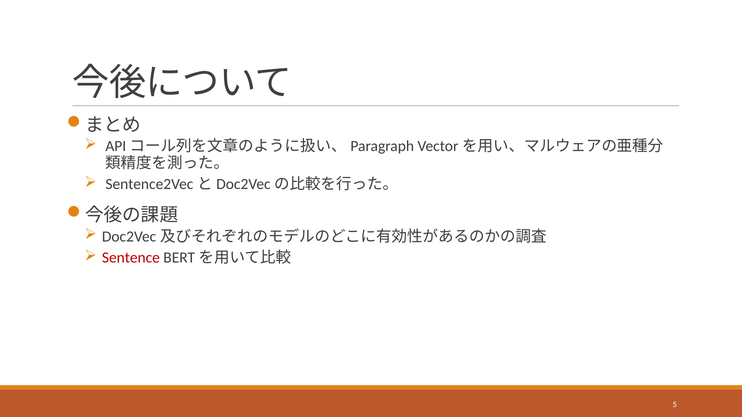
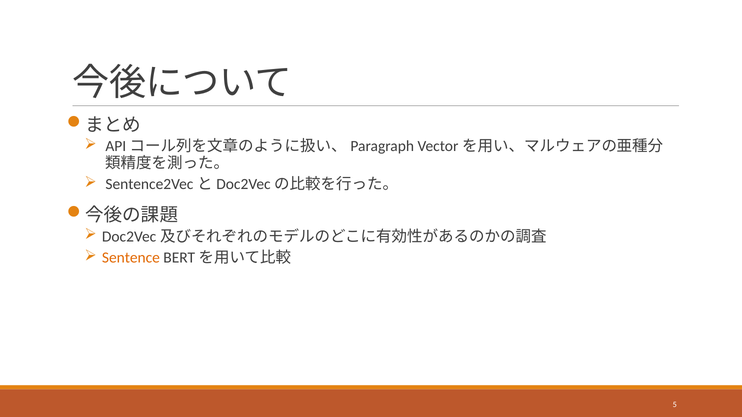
Sentence colour: red -> orange (131, 258)
